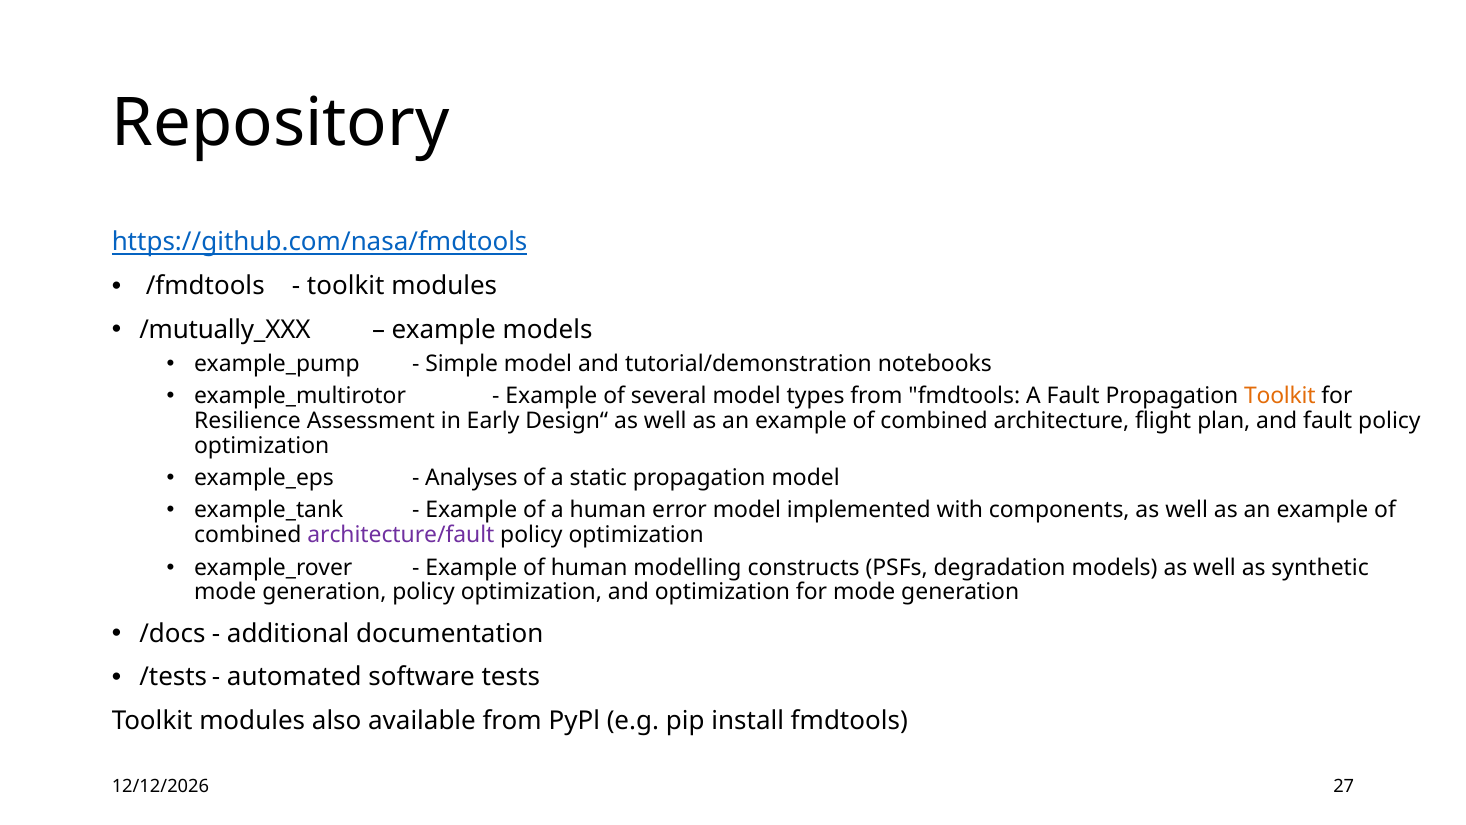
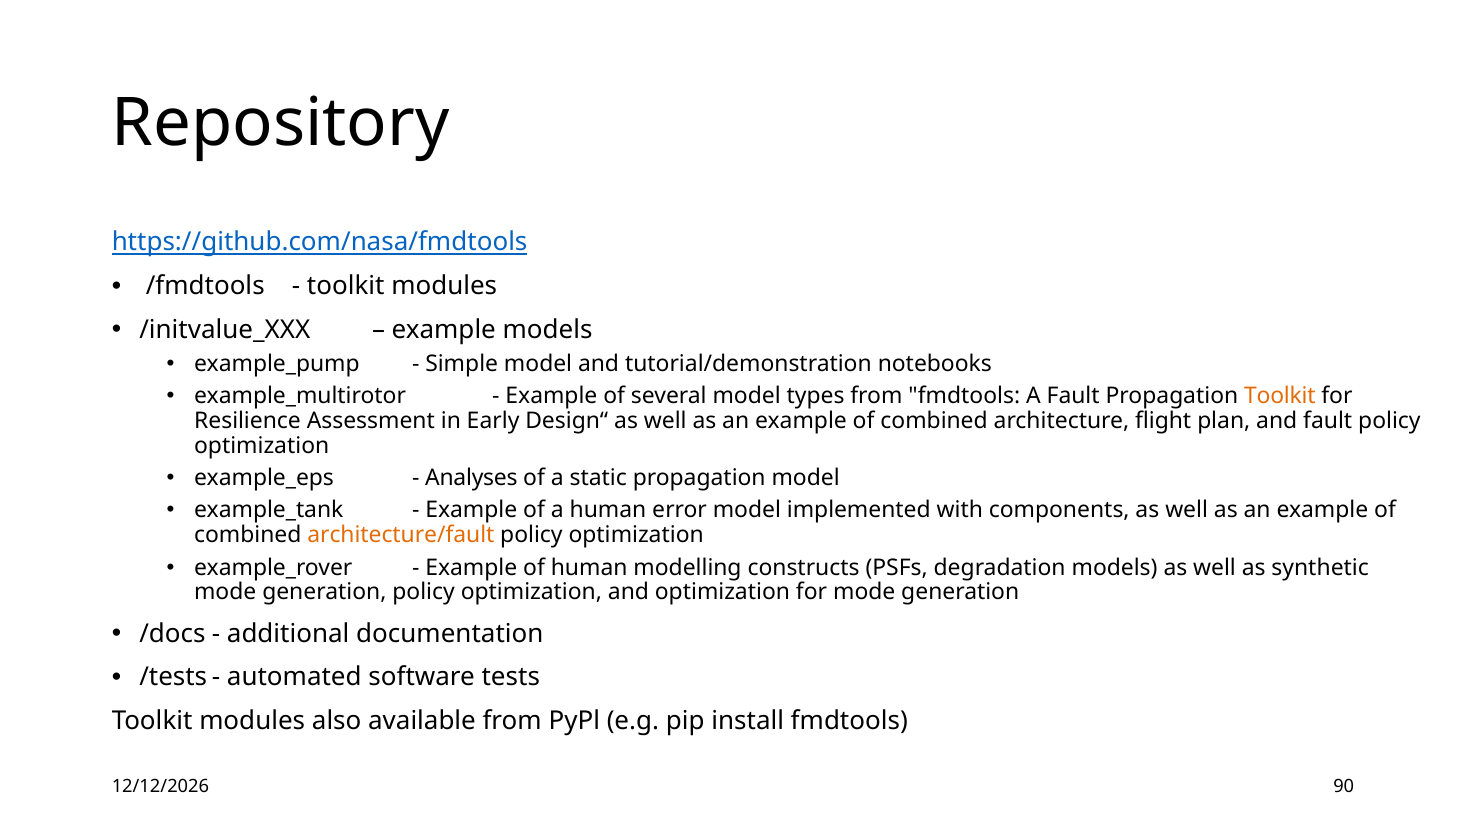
/mutually_XXX: /mutually_XXX -> /initvalue_XXX (225, 329)
architecture/fault colour: purple -> orange (401, 535)
27: 27 -> 90 (1344, 786)
